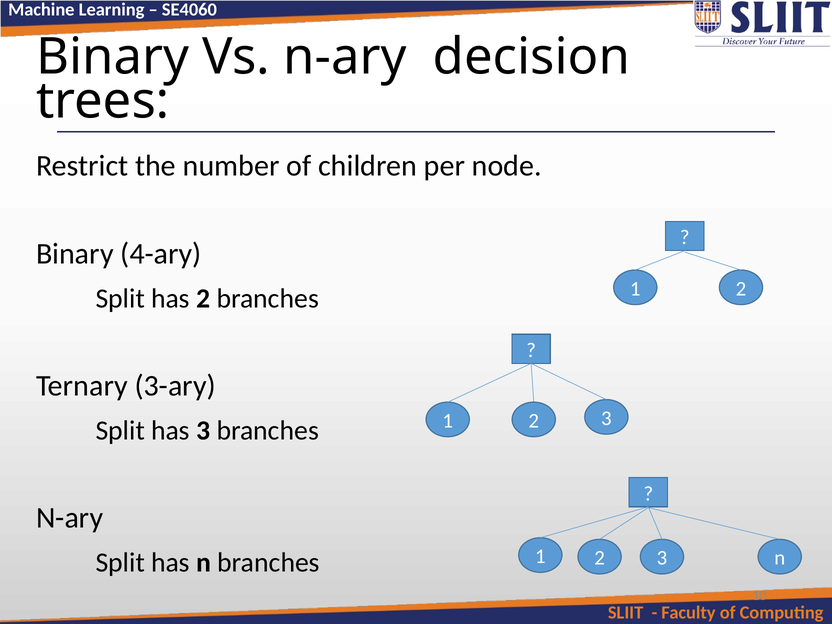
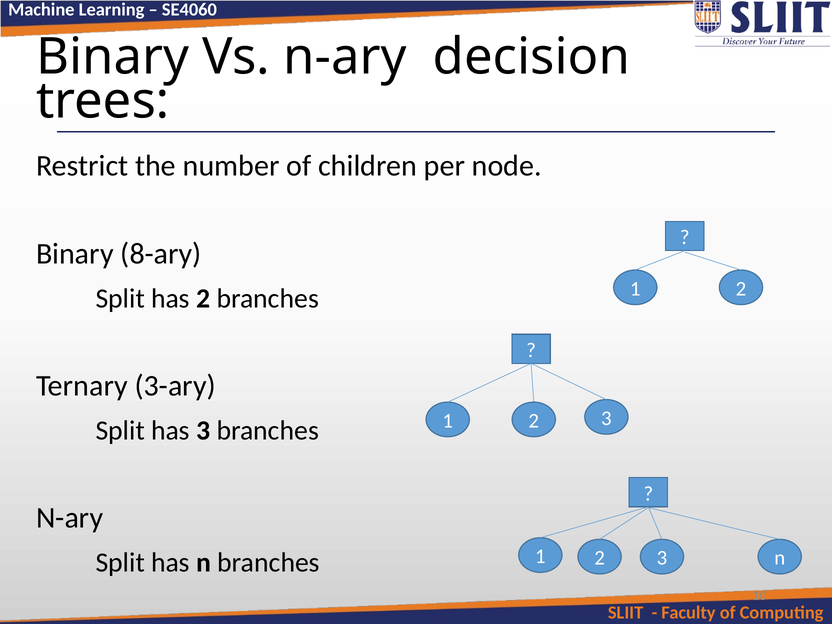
4-ary: 4-ary -> 8-ary (161, 254)
